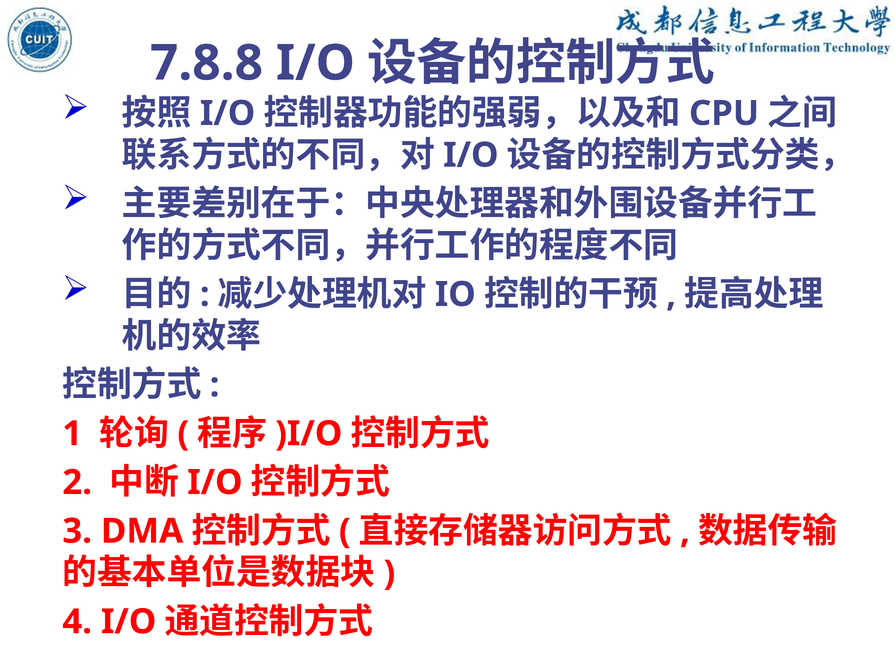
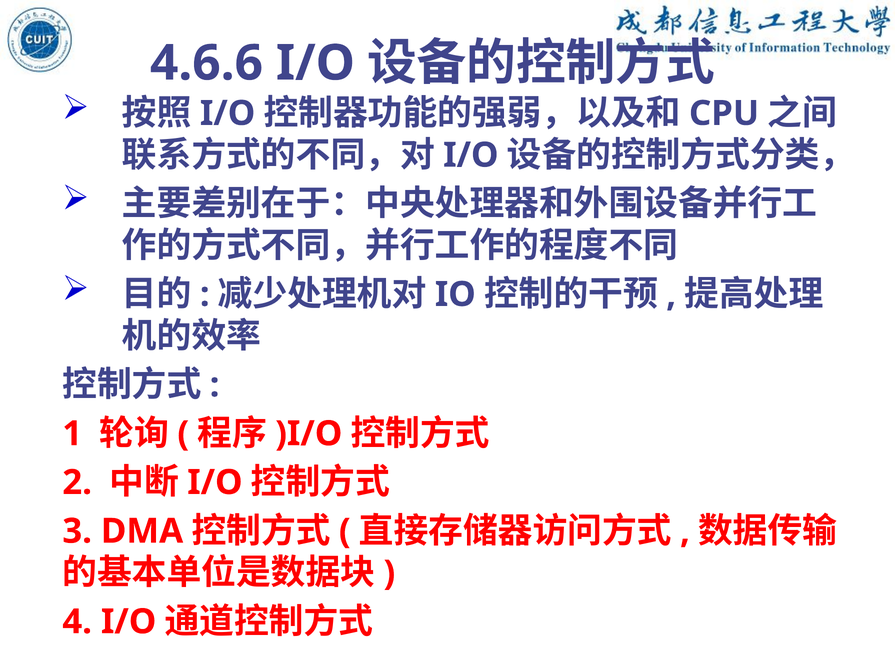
7.8.8: 7.8.8 -> 4.6.6 (206, 63)
